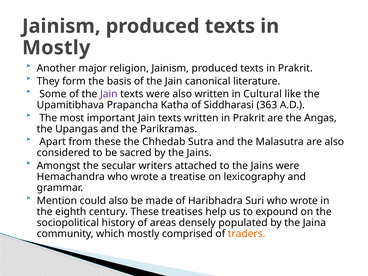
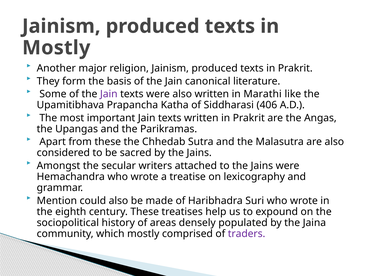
Cultural: Cultural -> Marathi (263, 94)
363: 363 -> 406 (267, 105)
traders colour: orange -> purple (247, 234)
